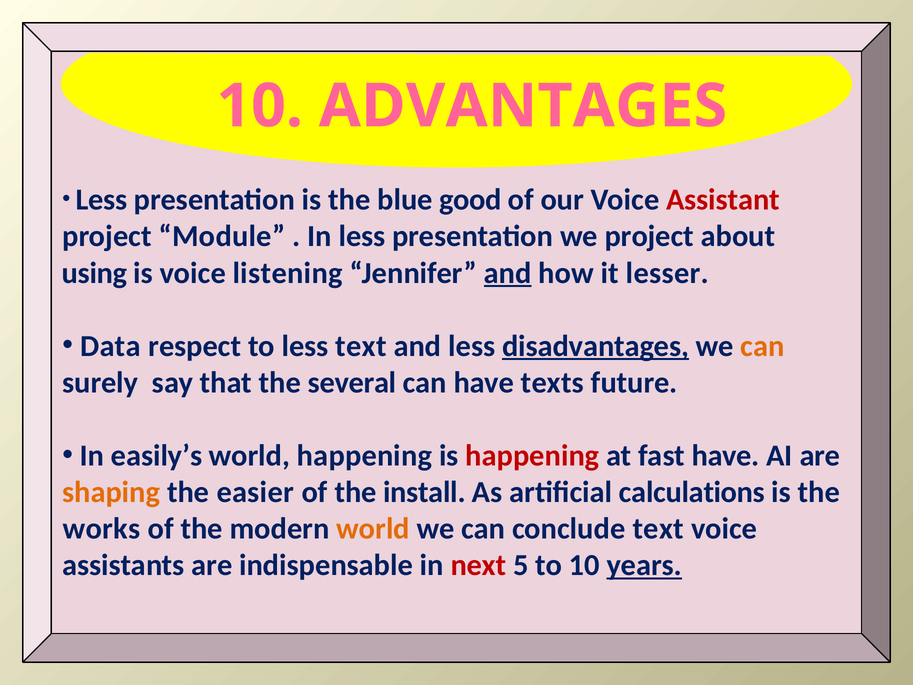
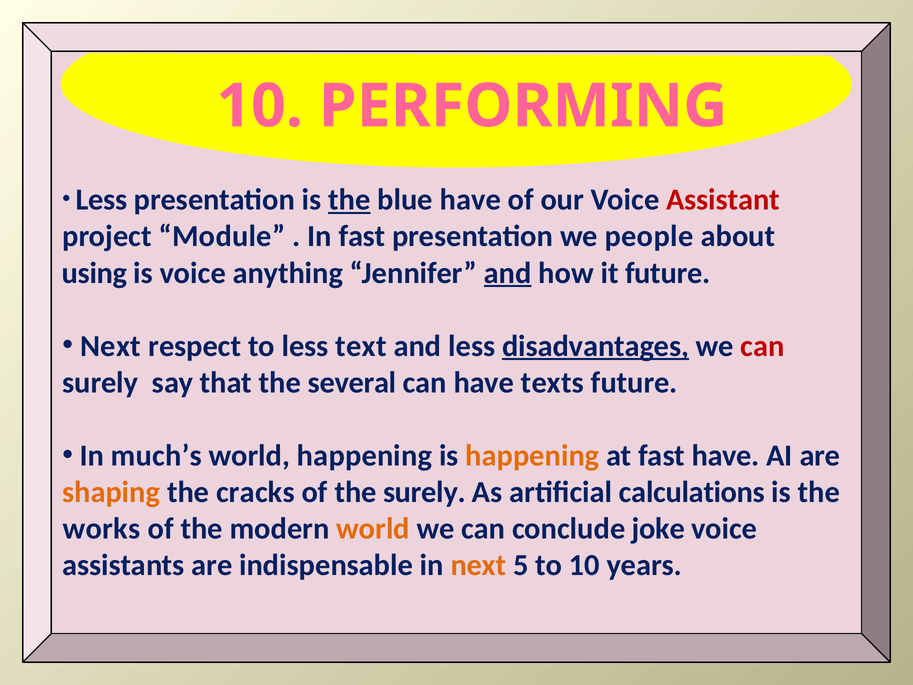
ADVANTAGES: ADVANTAGES -> PERFORMING (523, 106)
the underline: none -> present (349, 200)
blue good: good -> have (470, 200)
In less: less -> fast (362, 236)
we project: project -> people (649, 236)
listening: listening -> anything (288, 273)
it lesser: lesser -> future (668, 273)
Data: Data -> Next (110, 346)
can colour: orange -> red (762, 346)
easily’s: easily’s -> much’s (156, 455)
happening colour: red -> orange (532, 455)
easier: easier -> cracks (255, 492)
the install: install -> surely (424, 492)
conclude text: text -> joke (658, 529)
next colour: red -> orange (478, 565)
years underline: present -> none (644, 565)
